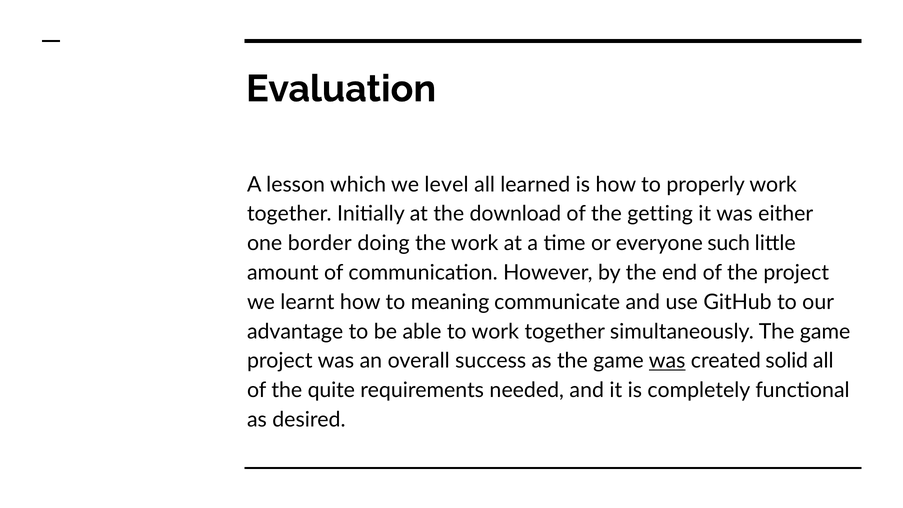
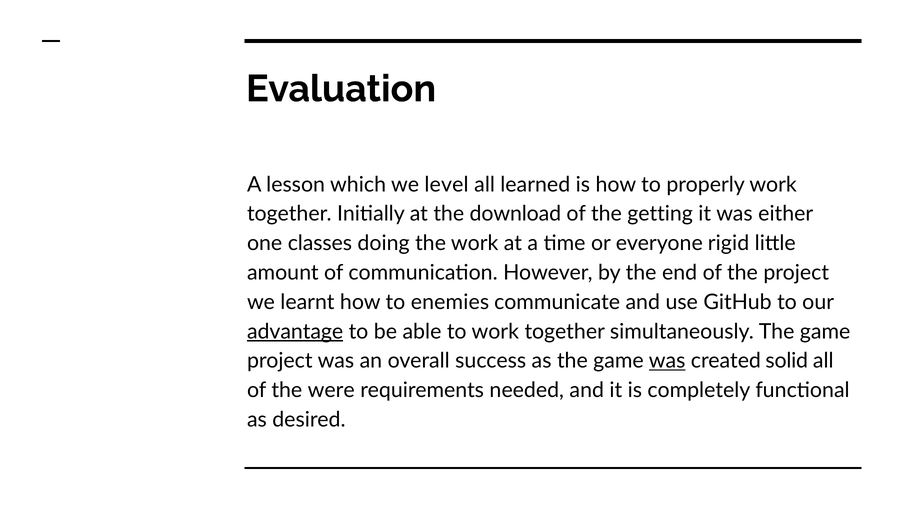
border: border -> classes (320, 243)
such: such -> rigid (729, 243)
meaning: meaning -> enemies (450, 302)
advantage underline: none -> present (295, 331)
quite: quite -> were (331, 390)
